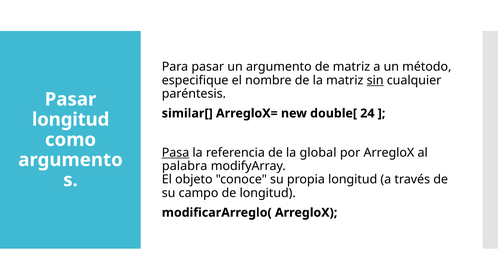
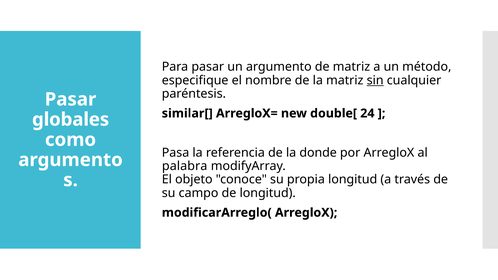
longitud: longitud -> globales (71, 120)
Pasa underline: present -> none (176, 153)
global: global -> donde (318, 153)
